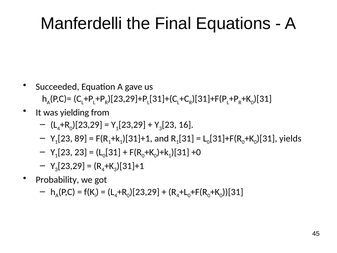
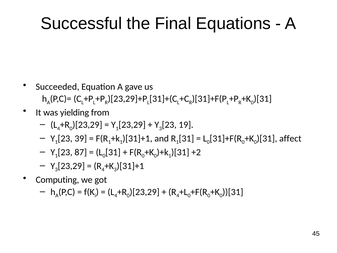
Manferdelli: Manferdelli -> Successful (81, 24)
16: 16 -> 19 (186, 125)
89: 89 -> 39 (81, 138)
yields: yields -> affect (290, 138)
23: 23 -> 87 (81, 152)
+0: +0 -> +2 (196, 152)
Probability: Probability -> Computing (57, 180)
